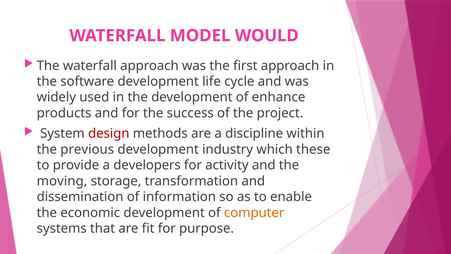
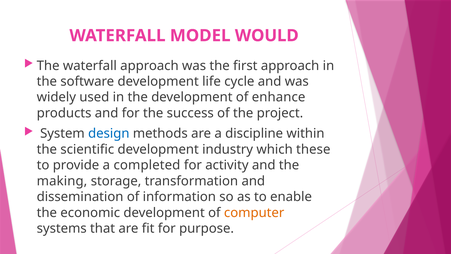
design colour: red -> blue (109, 133)
previous: previous -> scientific (87, 149)
developers: developers -> completed (147, 165)
moving: moving -> making (62, 181)
